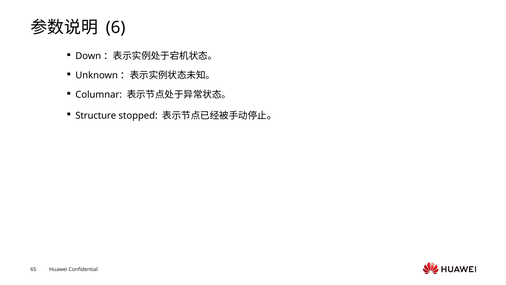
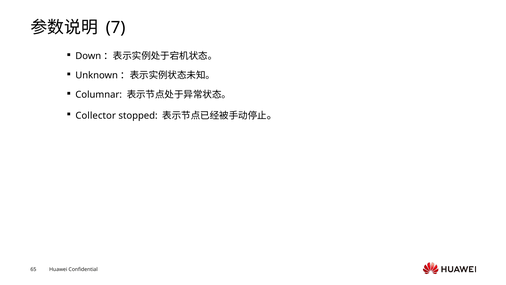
6: 6 -> 7 (116, 28)
Structure: Structure -> Collector (96, 116)
